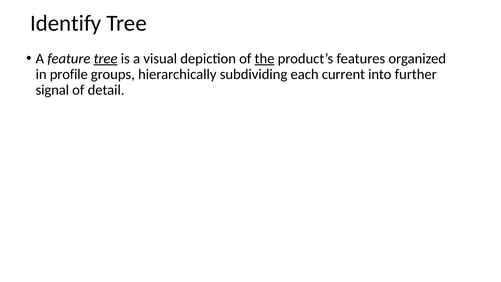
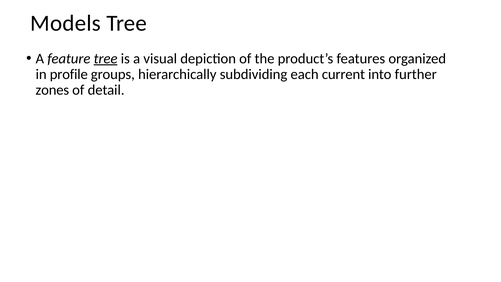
Identify: Identify -> Models (66, 23)
the underline: present -> none (265, 58)
signal: signal -> zones (52, 90)
